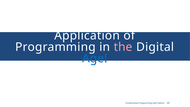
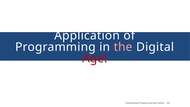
Age colour: blue -> red (95, 58)
